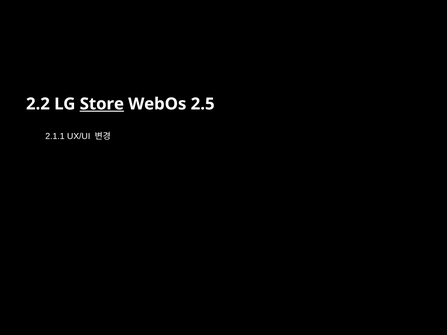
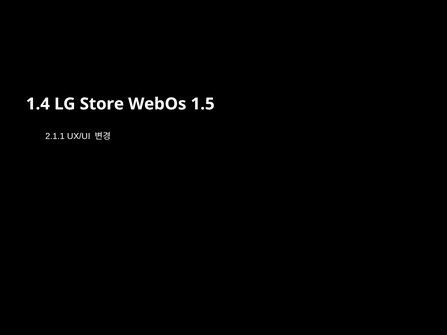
2.2: 2.2 -> 1.4 (38, 104)
Store underline: present -> none (102, 104)
2.5: 2.5 -> 1.5 (203, 104)
